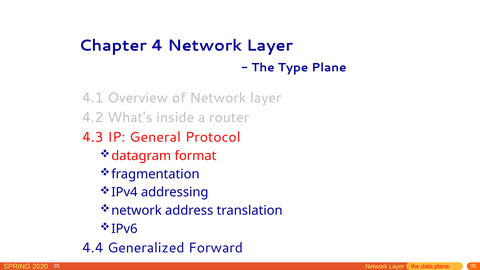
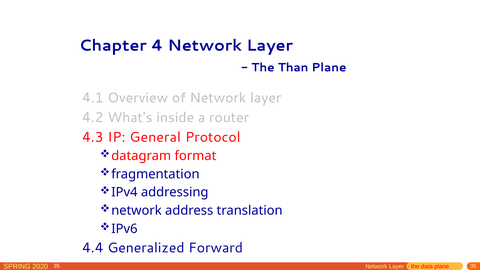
Type: Type -> Than (293, 68)
